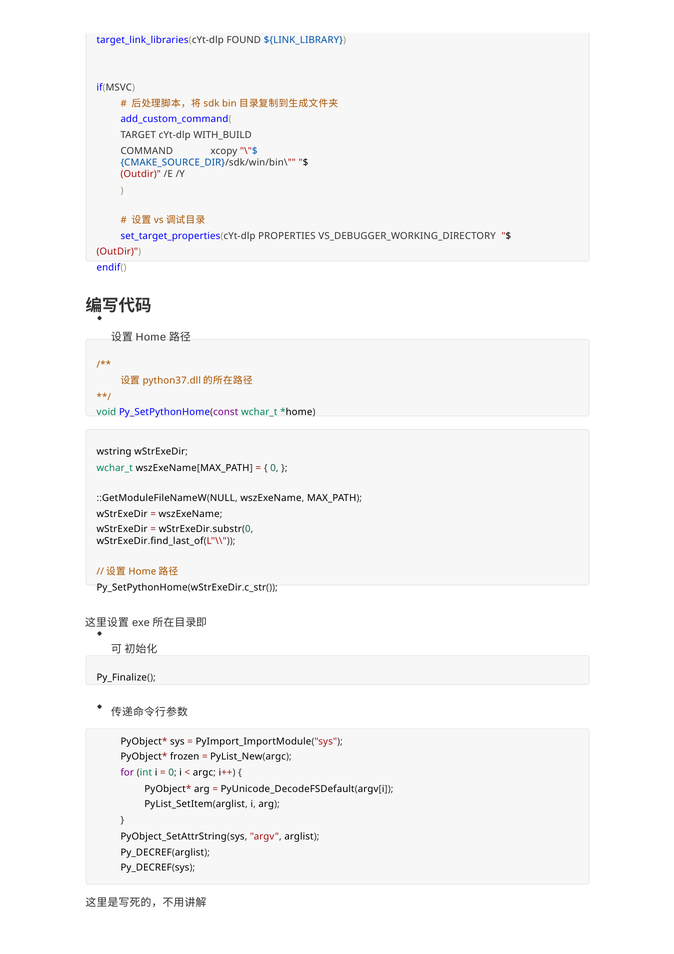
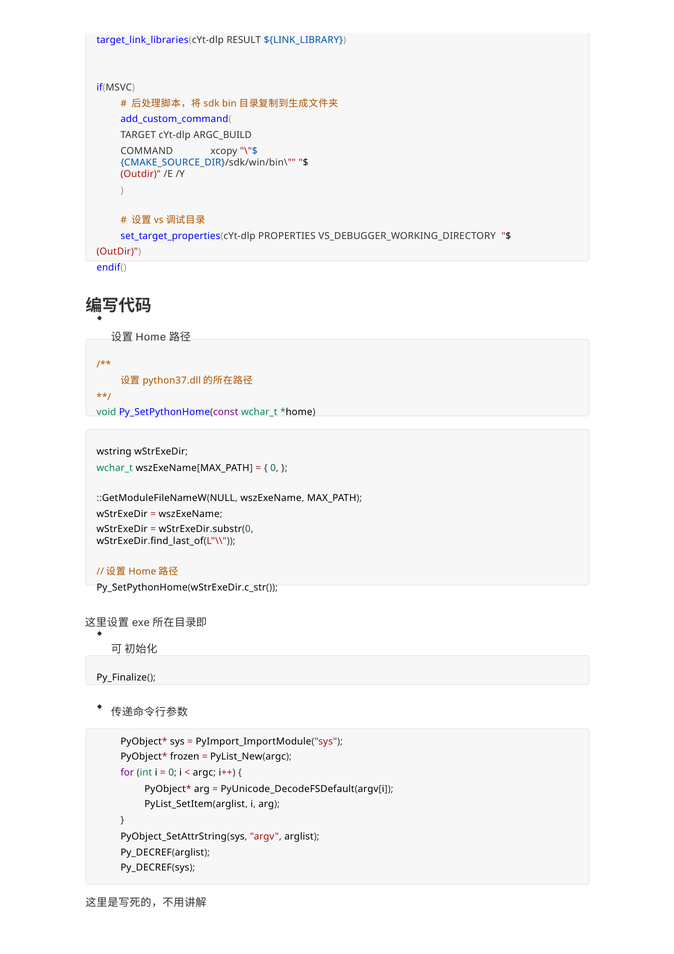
FOUND: FOUND -> RESULT (244, 40)
WITH_BUILD: WITH_BUILD -> ARGC_BUILD (223, 135)
